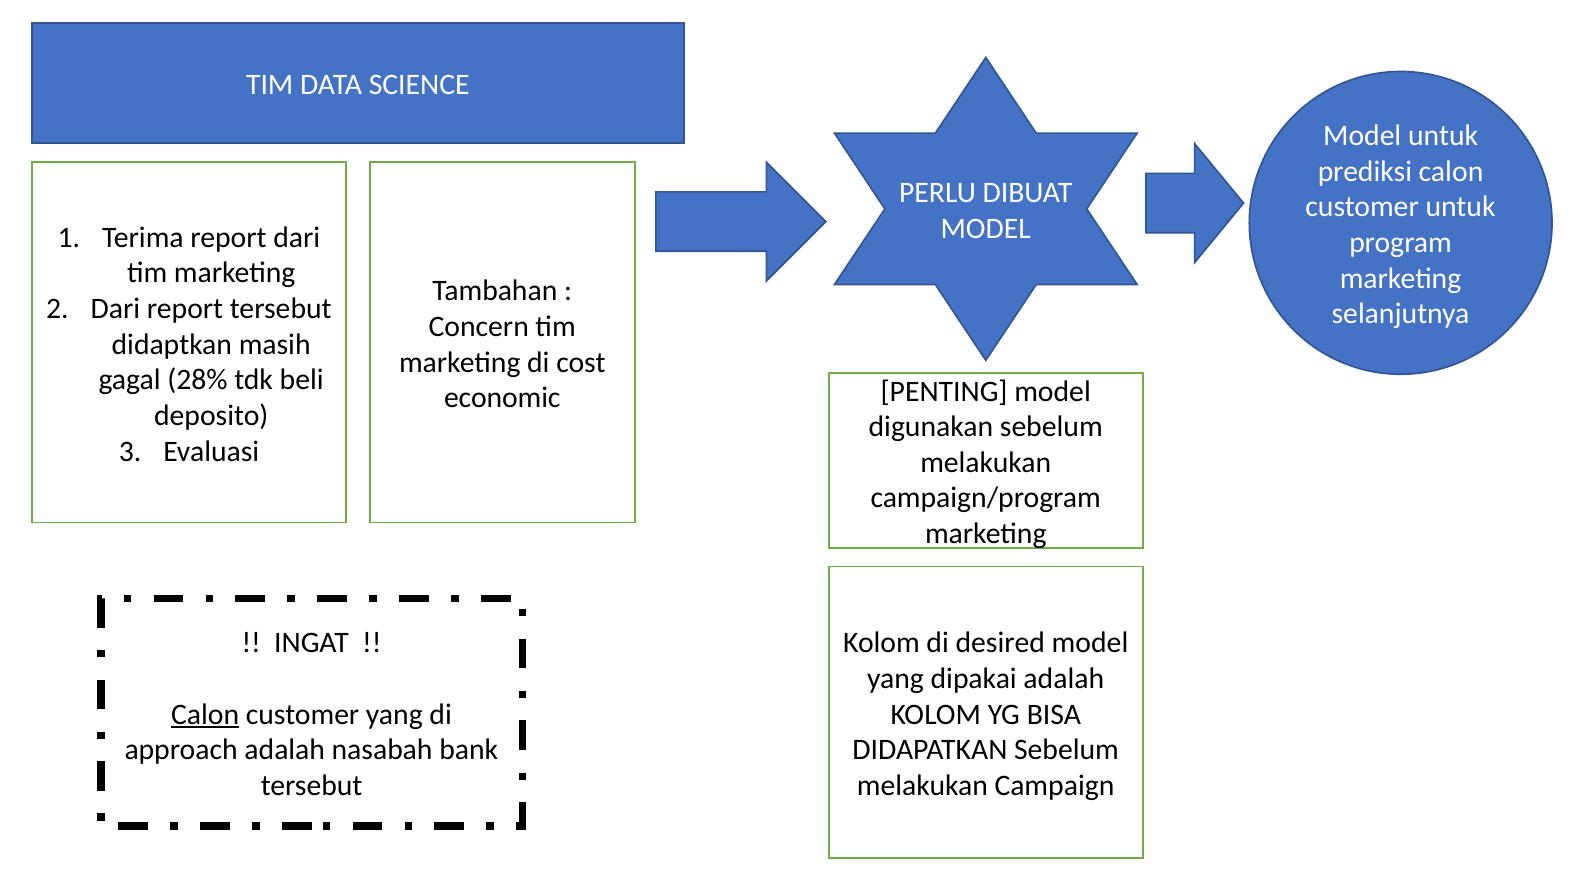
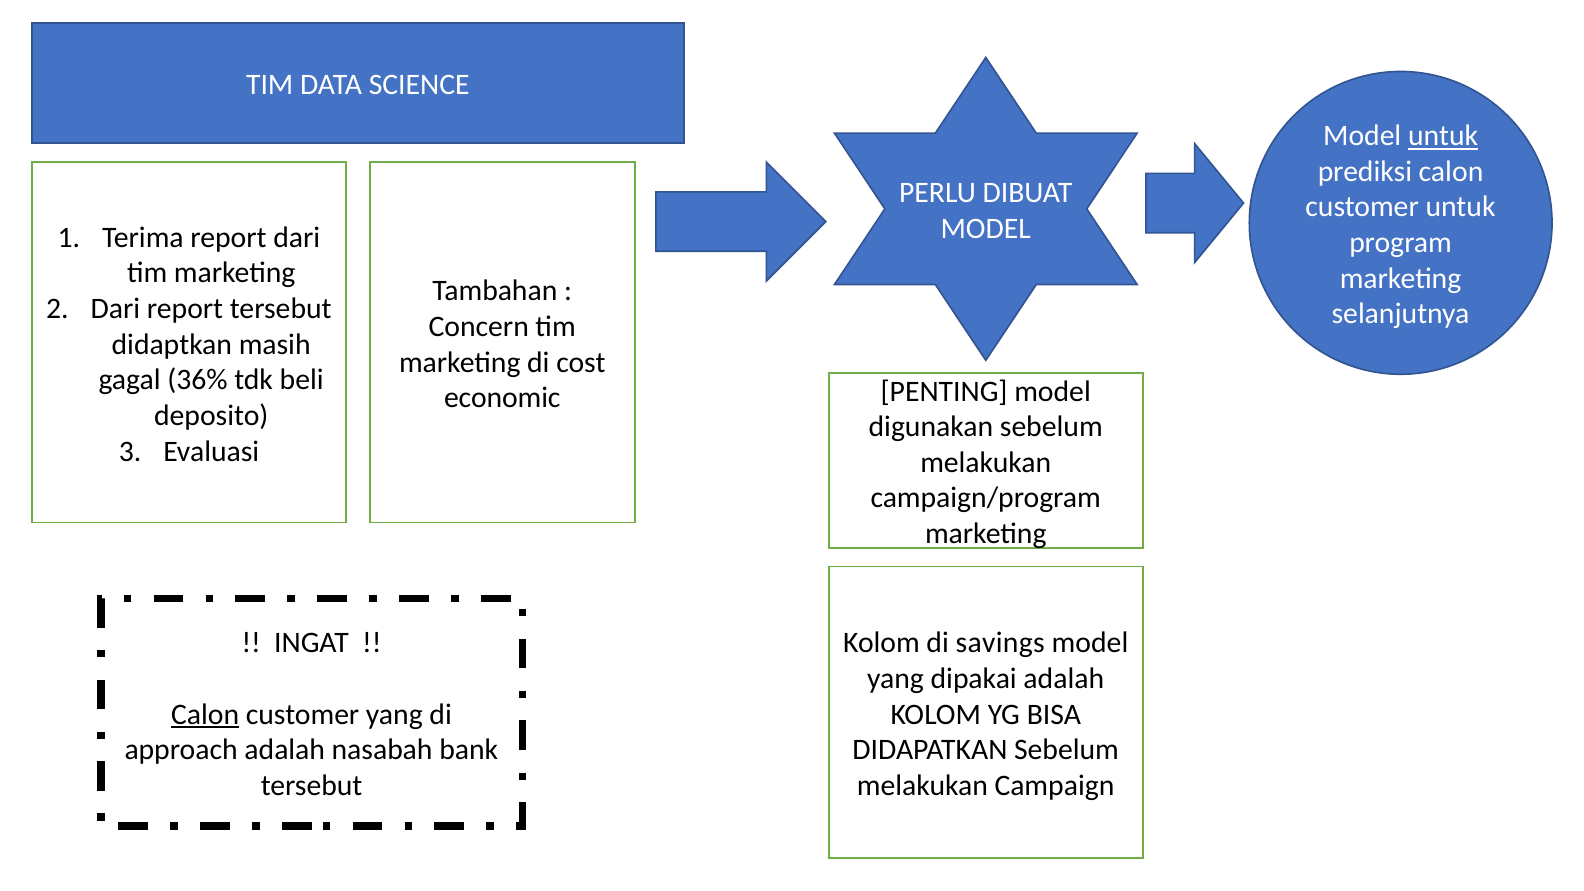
untuk underline: none -> present (1443, 136)
28%: 28% -> 36% (197, 380)
desired: desired -> savings (1000, 643)
